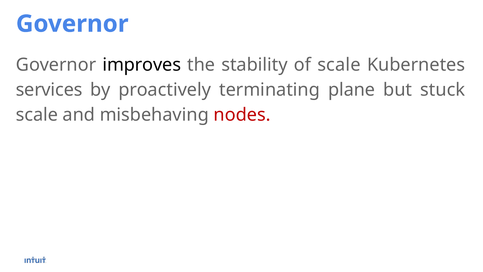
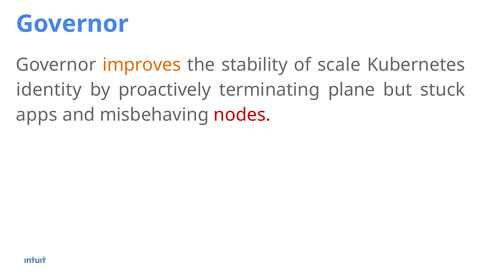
improves colour: black -> orange (142, 65)
services: services -> identity (49, 90)
scale: scale -> apps (37, 115)
